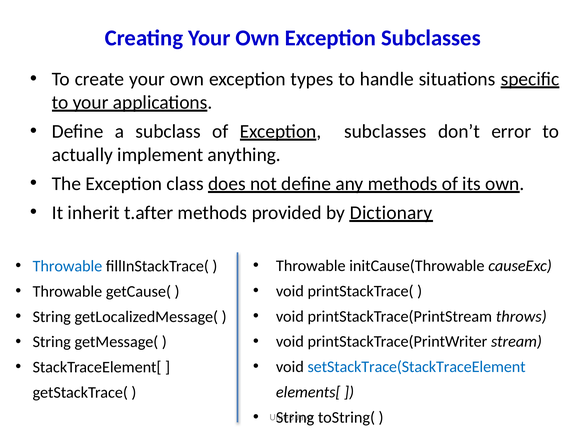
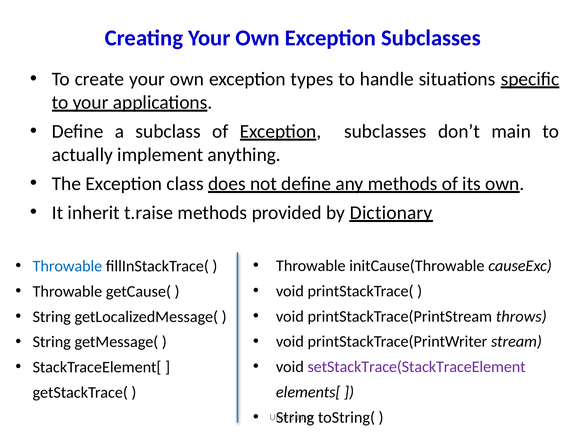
error: error -> main (511, 131)
t.after: t.after -> t.raise (149, 212)
setStackTrace(StackTraceElement colour: blue -> purple (417, 366)
